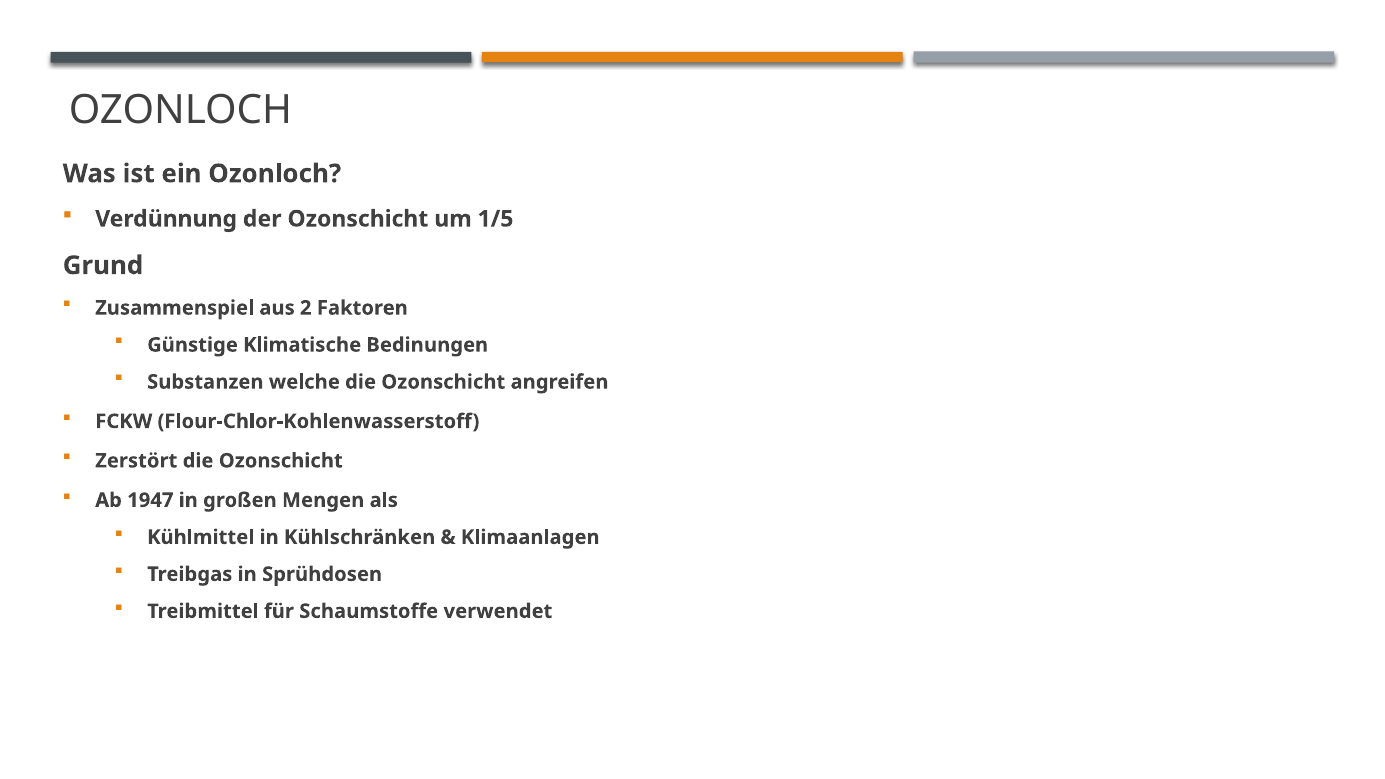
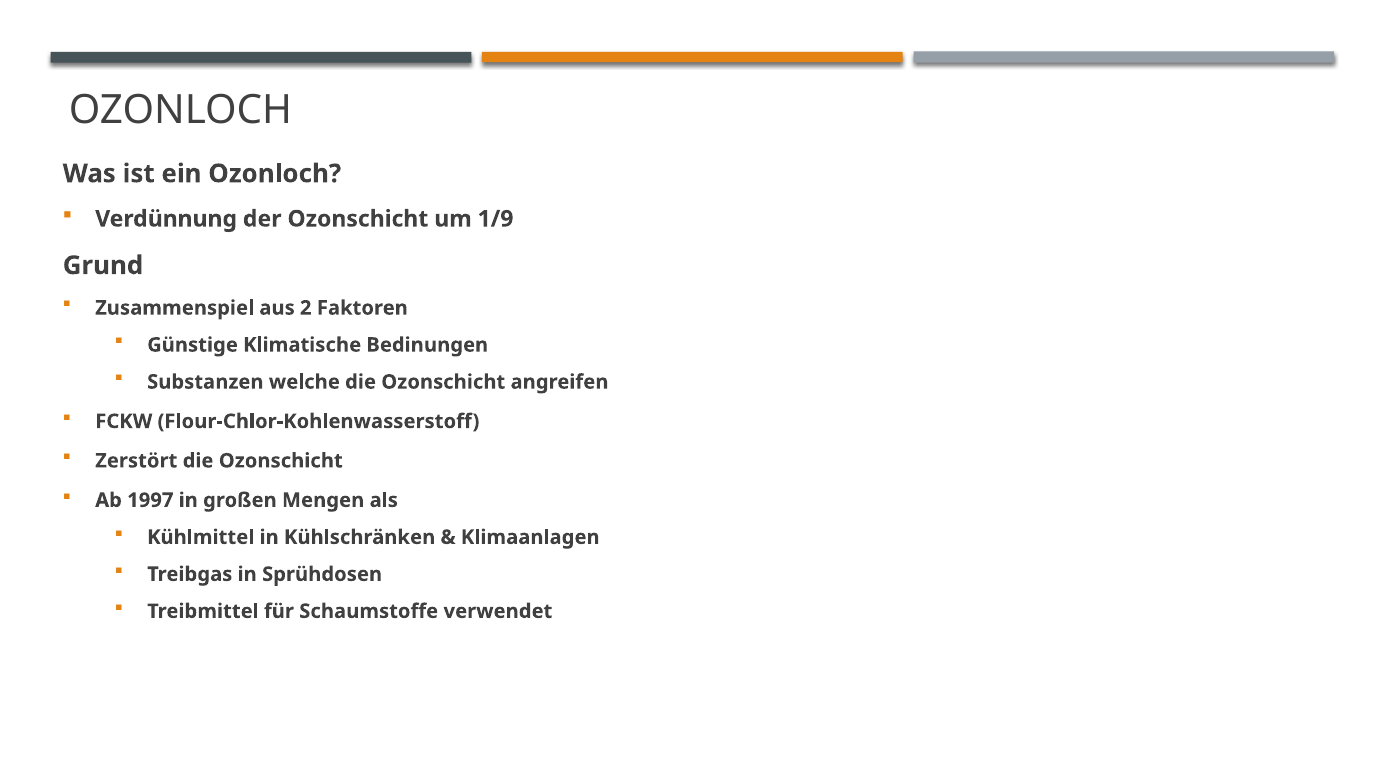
1/5: 1/5 -> 1/9 (496, 219)
1947: 1947 -> 1997 (150, 500)
